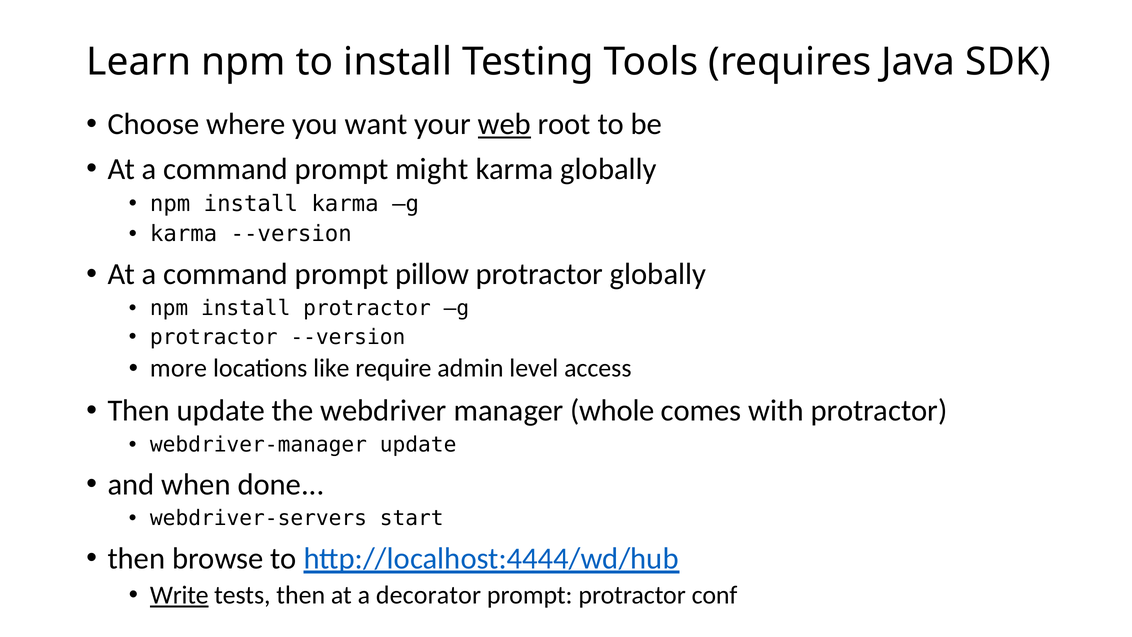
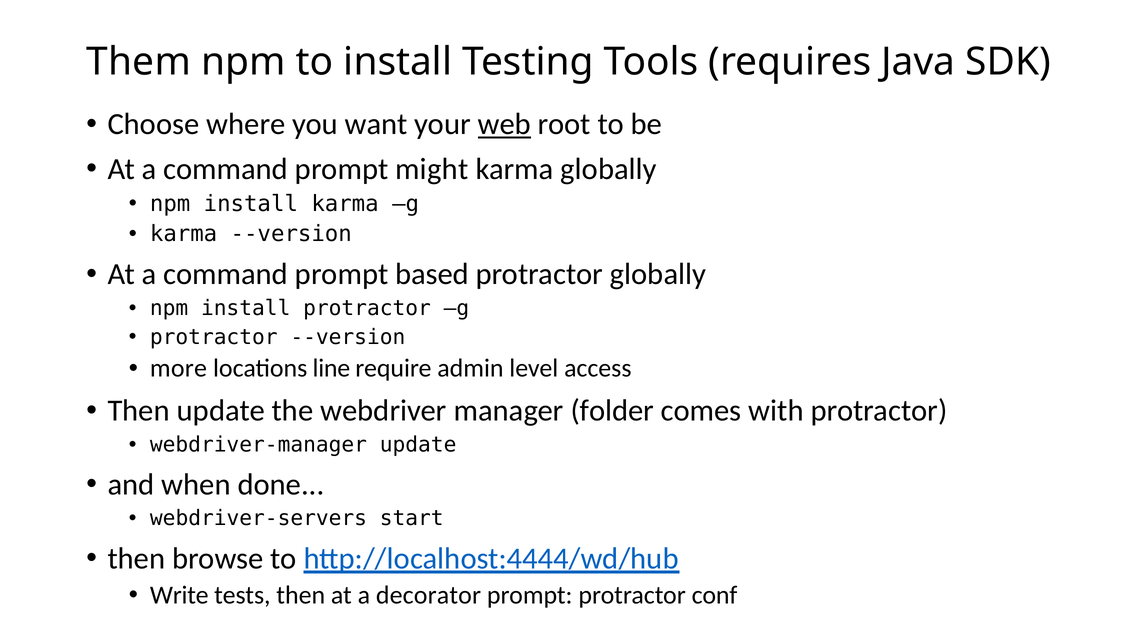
Learn: Learn -> Them (139, 62)
pillow: pillow -> based (432, 274)
like: like -> line (331, 368)
whole: whole -> folder (612, 411)
Write underline: present -> none (179, 595)
